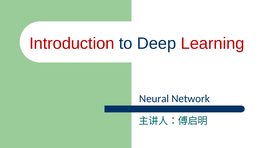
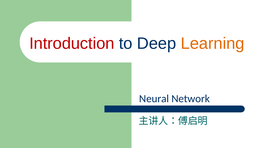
Learning colour: red -> orange (213, 43)
